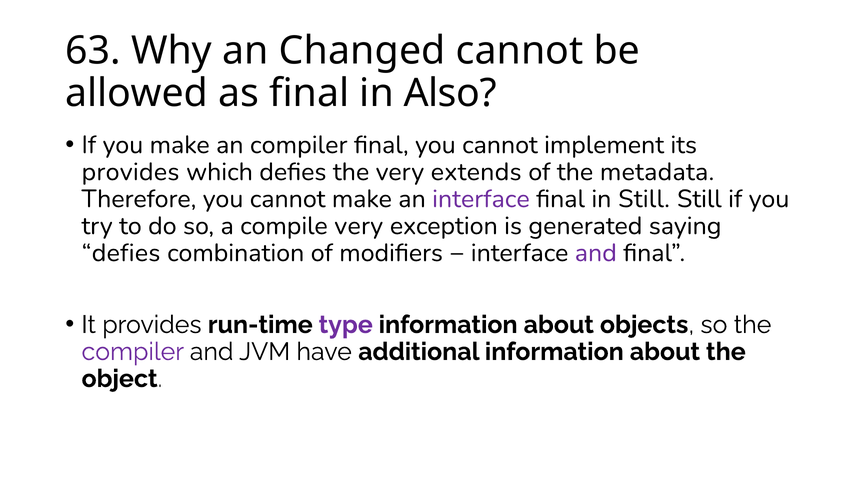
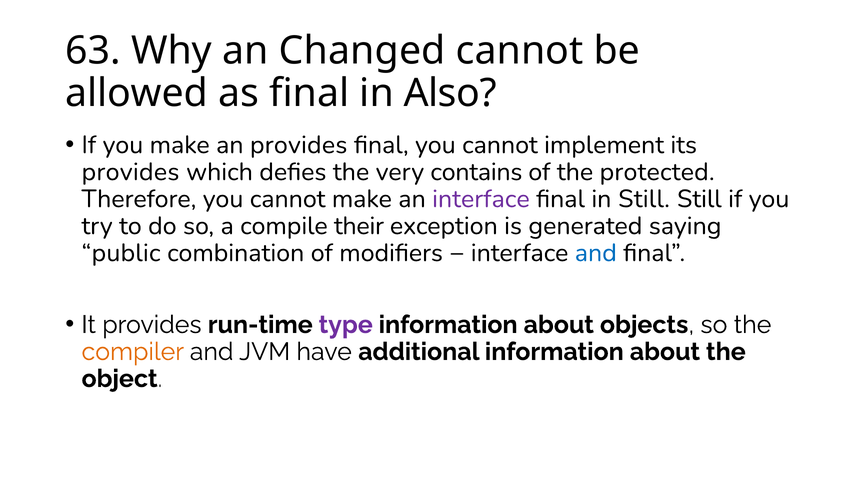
an compiler: compiler -> provides (299, 145)
extends: extends -> contains (476, 172)
metadata: metadata -> protected (657, 172)
compile very: very -> their (359, 226)
defies: defies -> public (121, 253)
and colour: purple -> blue (596, 253)
compiler colour: purple -> orange (133, 352)
